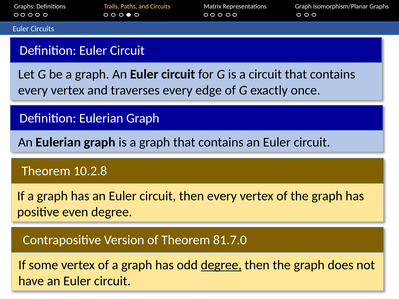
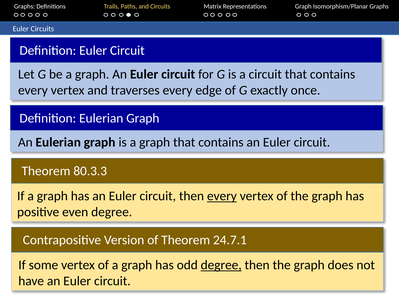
10.2.8: 10.2.8 -> 80.3.3 (90, 171)
every underline: none -> present (222, 196)
81.7.0: 81.7.0 -> 24.7.1 (230, 240)
